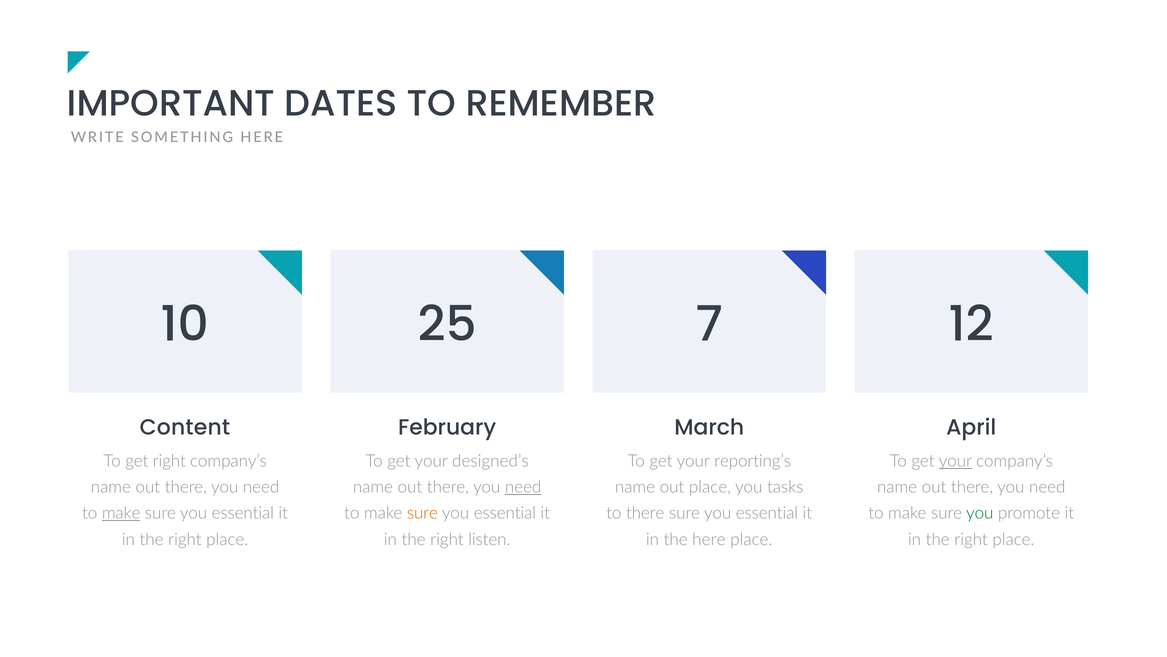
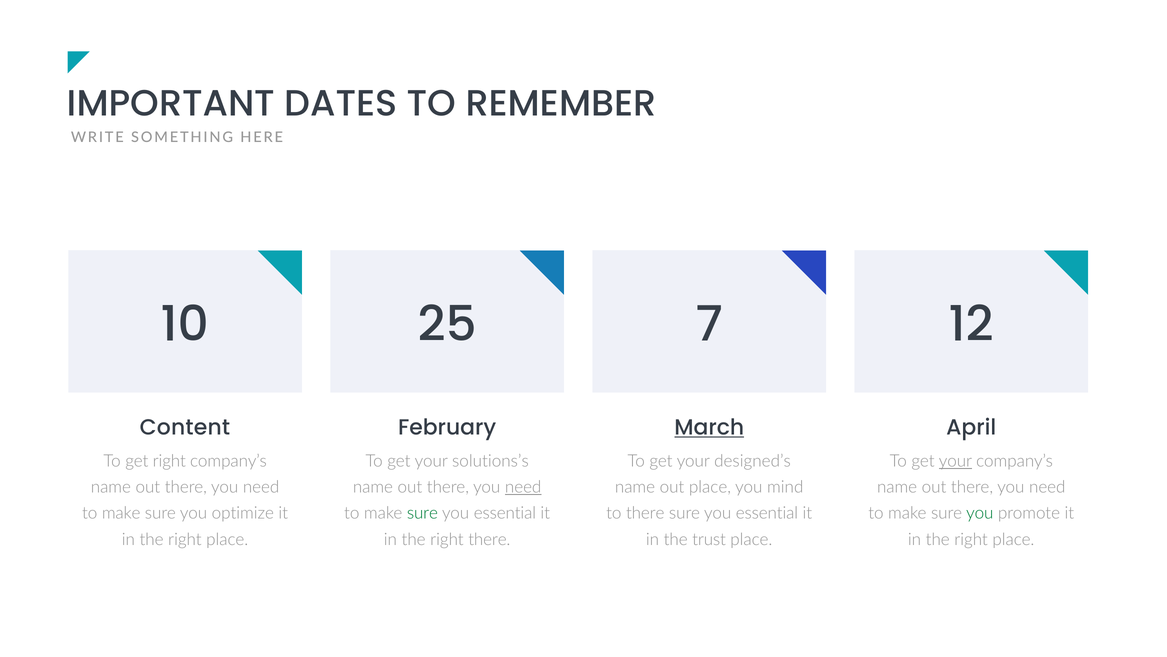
March underline: none -> present (709, 427)
designed’s: designed’s -> solutions’s (490, 461)
reporting’s: reporting’s -> designed’s (752, 461)
tasks: tasks -> mind (785, 487)
make underline: present -> none (121, 513)
essential: essential -> optimize (243, 513)
sure colour: orange -> green (422, 513)
right listen: listen -> there (489, 539)
the here: here -> trust (709, 539)
